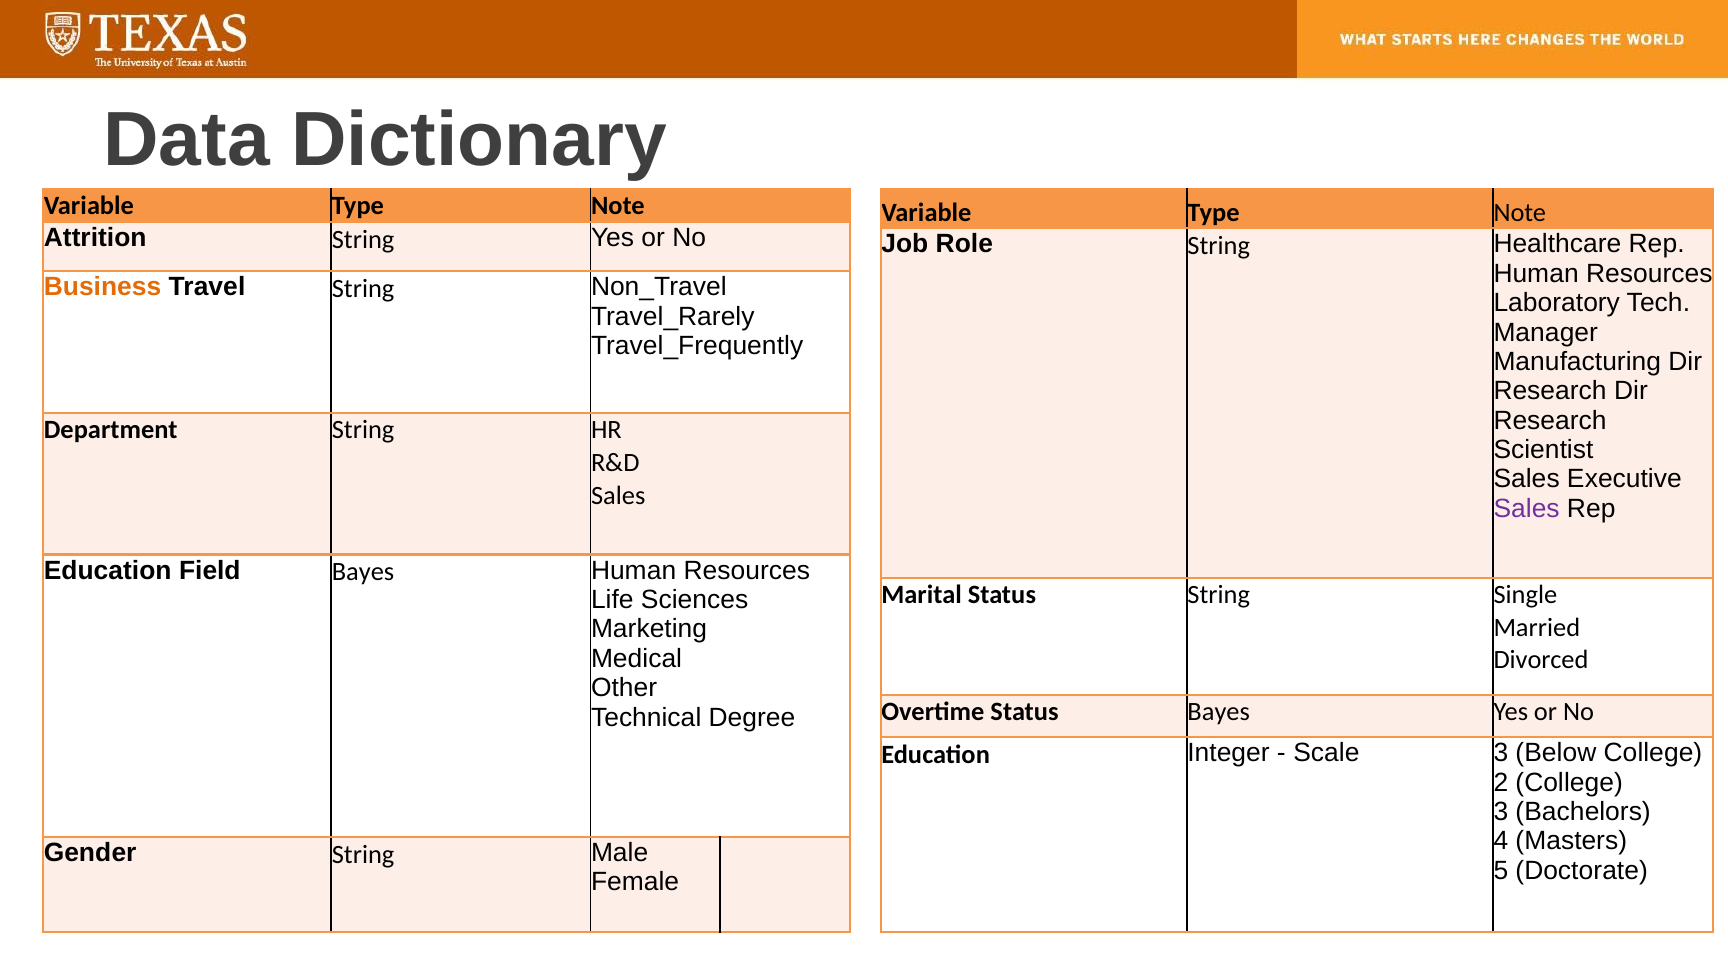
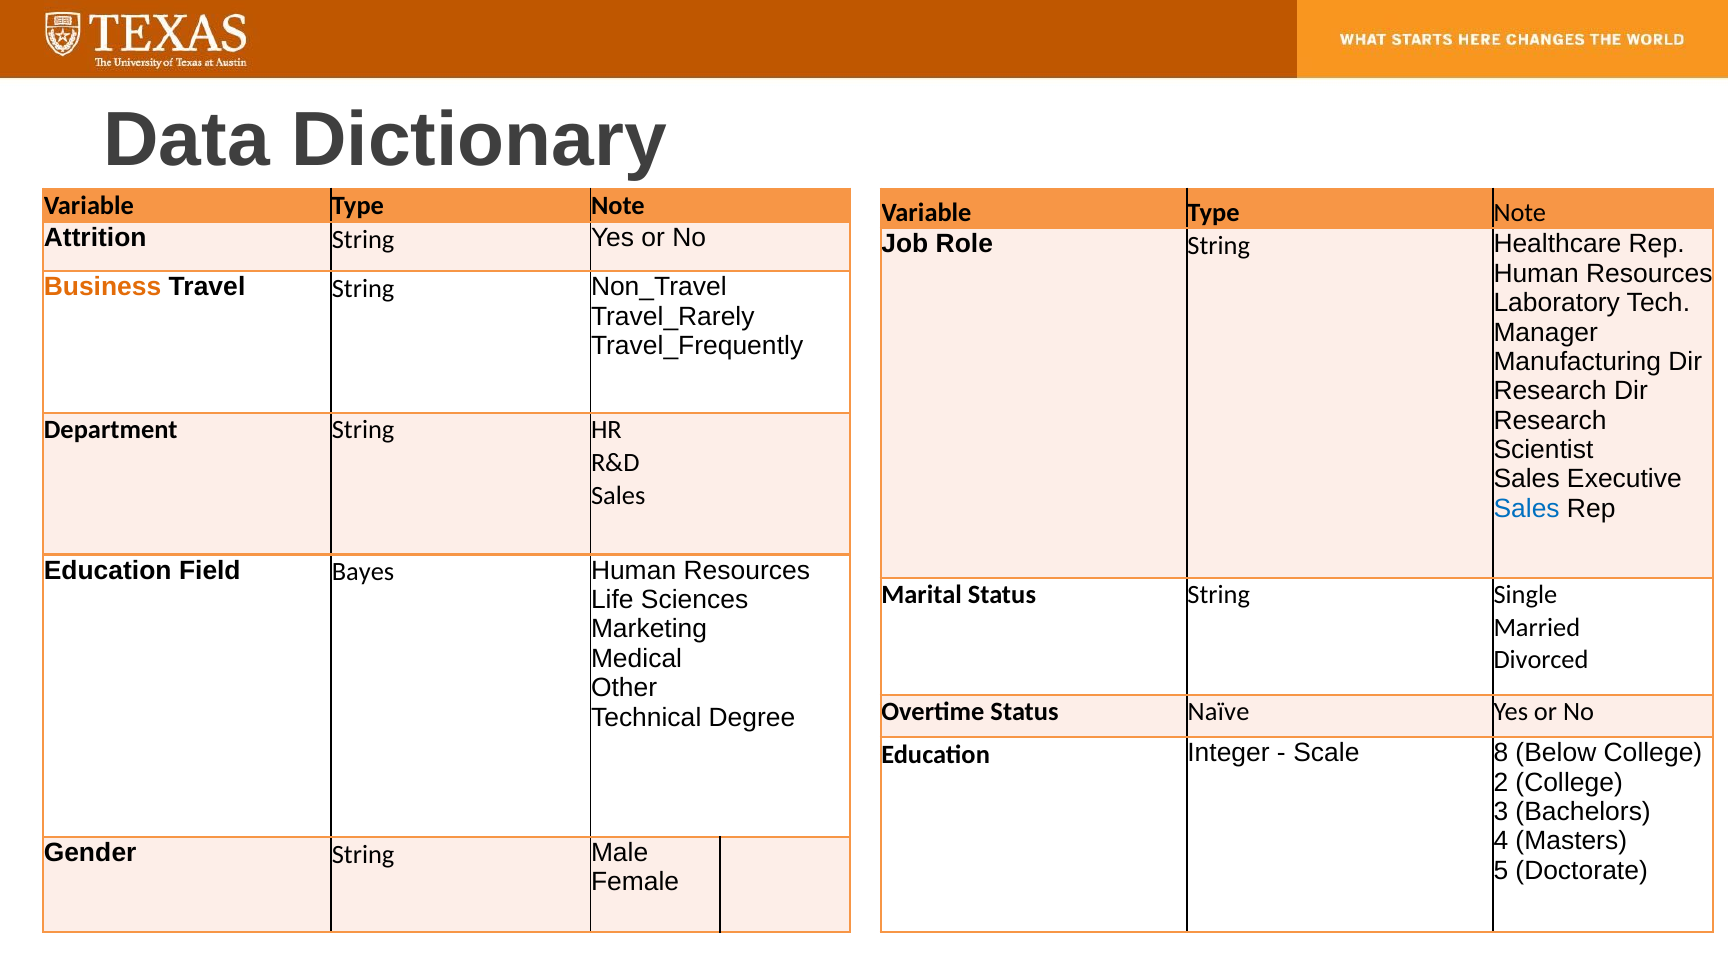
Sales colour: purple -> blue (1527, 509)
Status Bayes: Bayes -> Naïve (1219, 712)
Scale 3: 3 -> 8 (1501, 753)
